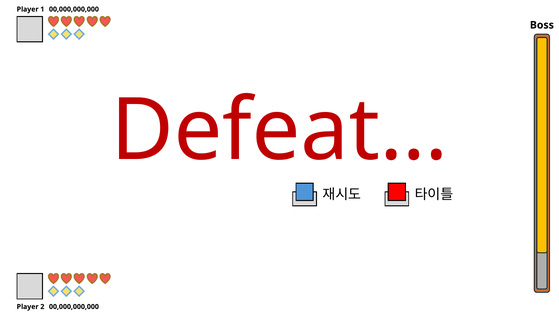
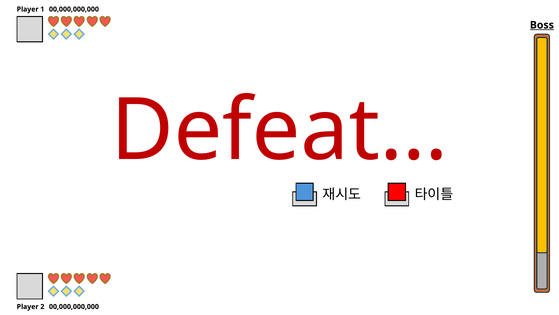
Boss underline: none -> present (542, 25)
